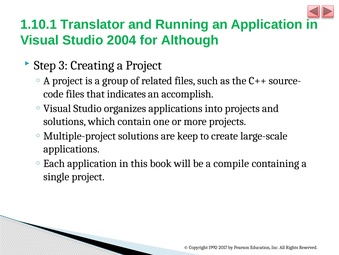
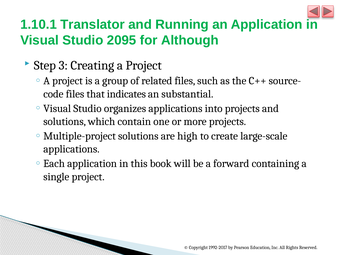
2004: 2004 -> 2095 (122, 40)
accomplish: accomplish -> substantial (187, 94)
keep: keep -> high (187, 136)
compile: compile -> forward (231, 163)
